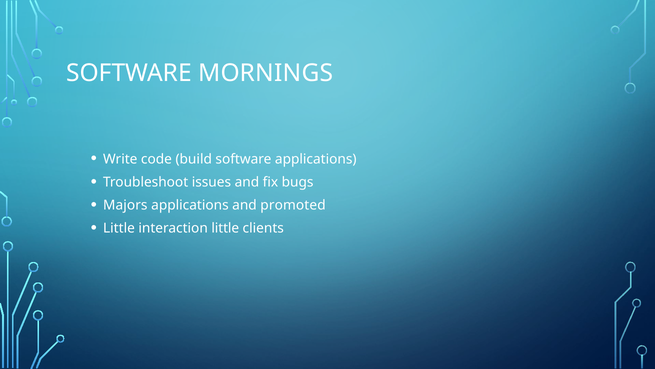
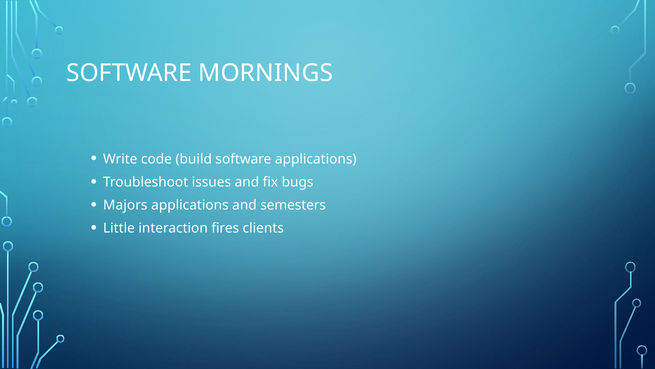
promoted: promoted -> semesters (293, 205)
interaction little: little -> fires (225, 228)
